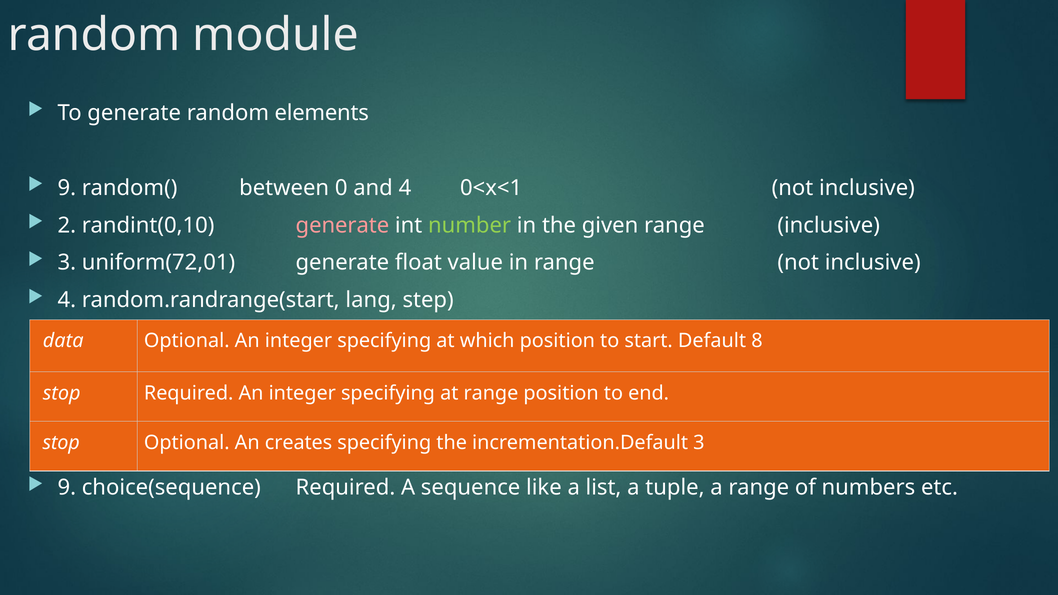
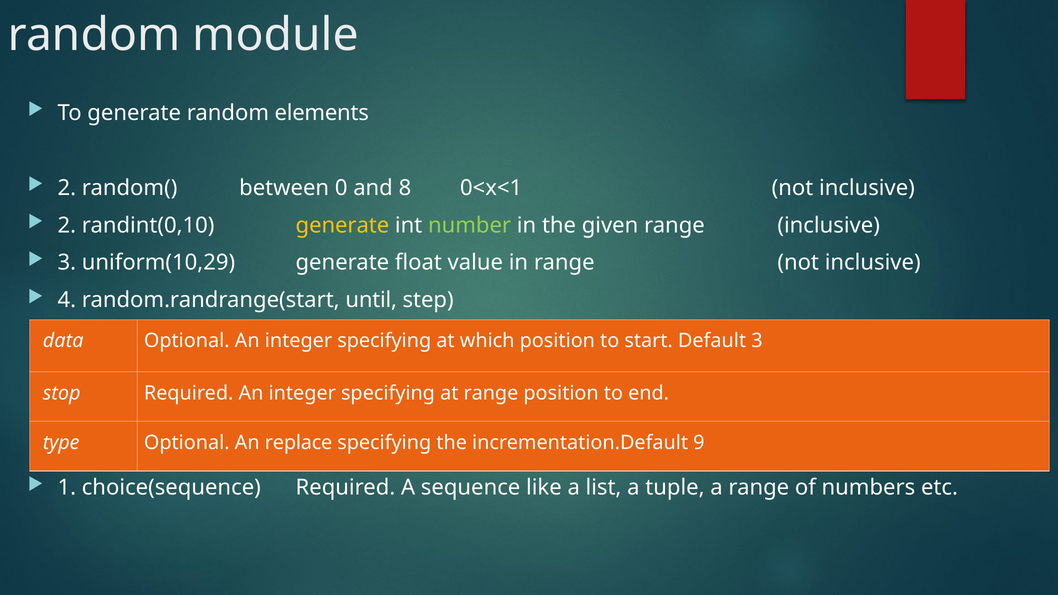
9: 9 -> 2 (67, 188)
and 4: 4 -> 8 (405, 188)
generate colour: pink -> yellow (342, 225)
uniform(72,01: uniform(72,01 -> uniform(10,29 (158, 263)
lang: lang -> until (371, 300)
Default 8: 8 -> 3 (757, 341)
stop: stop -> type (61, 443)
creates: creates -> replace (299, 443)
incrementation.Default 3: 3 -> 9 (699, 443)
9: 9 -> 1 (67, 488)
